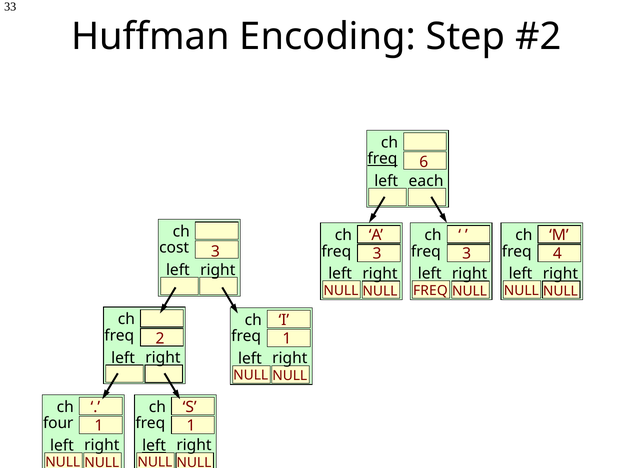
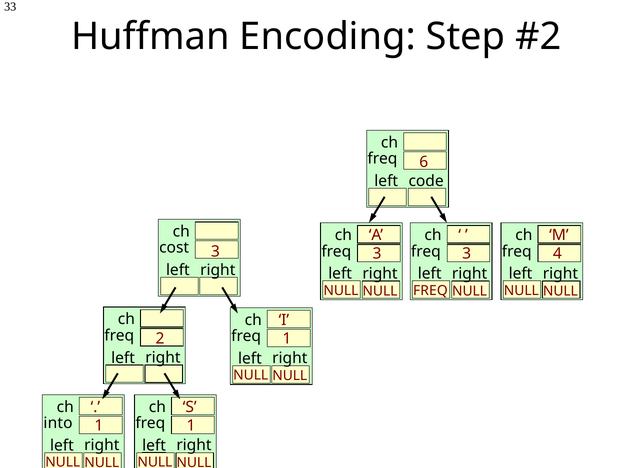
freq underline: present -> none (382, 159)
each: each -> code (426, 181)
four: four -> into (58, 422)
